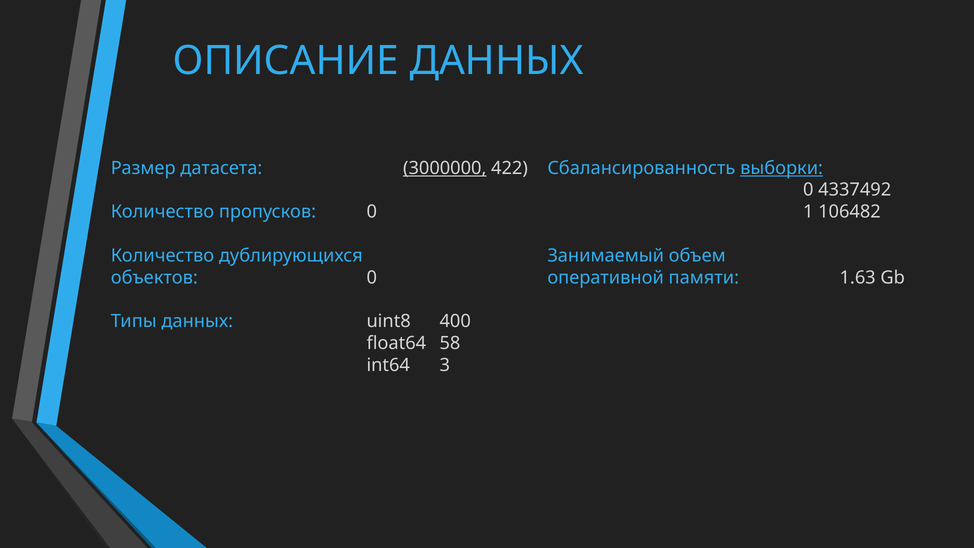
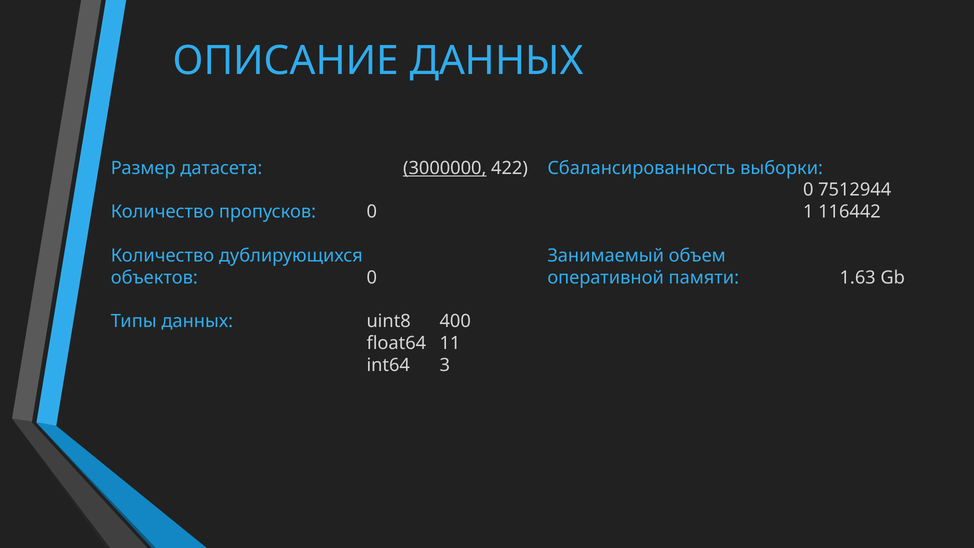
выборки underline: present -> none (782, 168)
4337492: 4337492 -> 7512944 (855, 190)
106482: 106482 -> 116442 (849, 212)
58: 58 -> 11 (450, 343)
